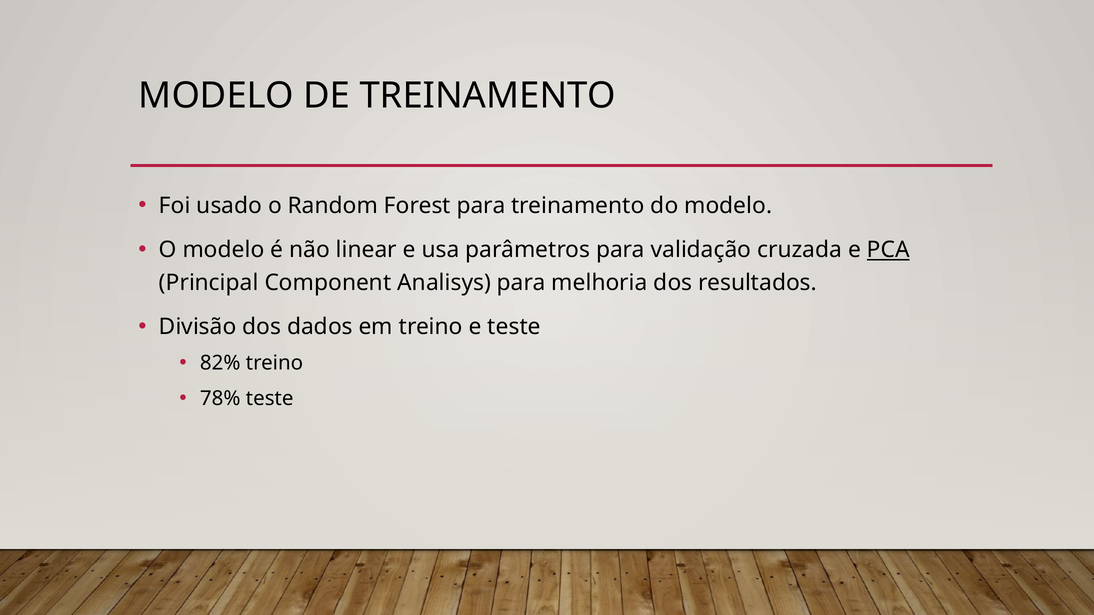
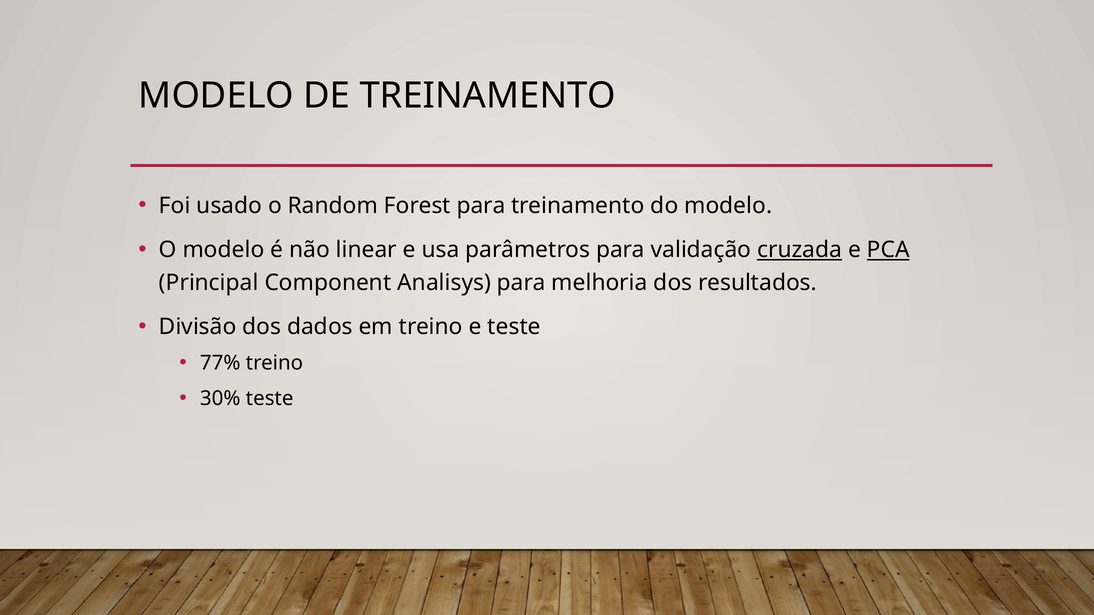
cruzada underline: none -> present (800, 250)
82%: 82% -> 77% (220, 363)
78%: 78% -> 30% (220, 399)
